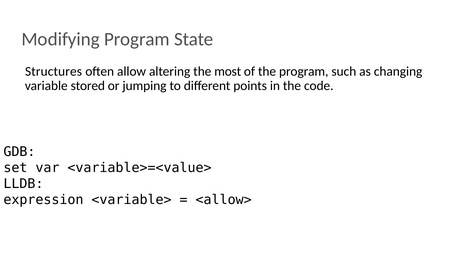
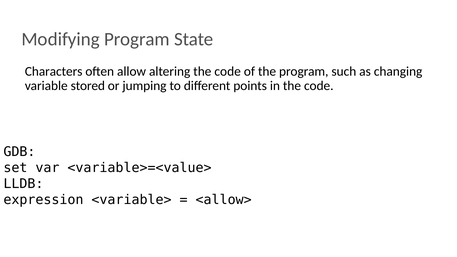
Structures: Structures -> Characters (54, 72)
altering the most: most -> code (228, 72)
